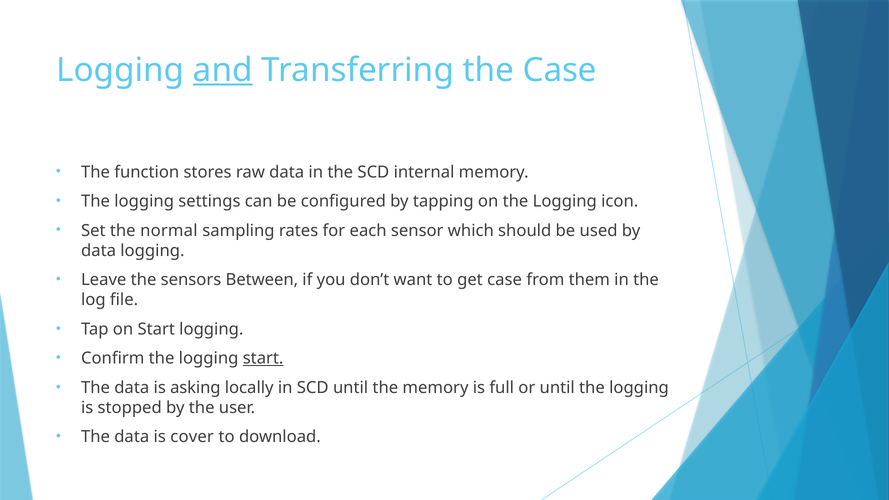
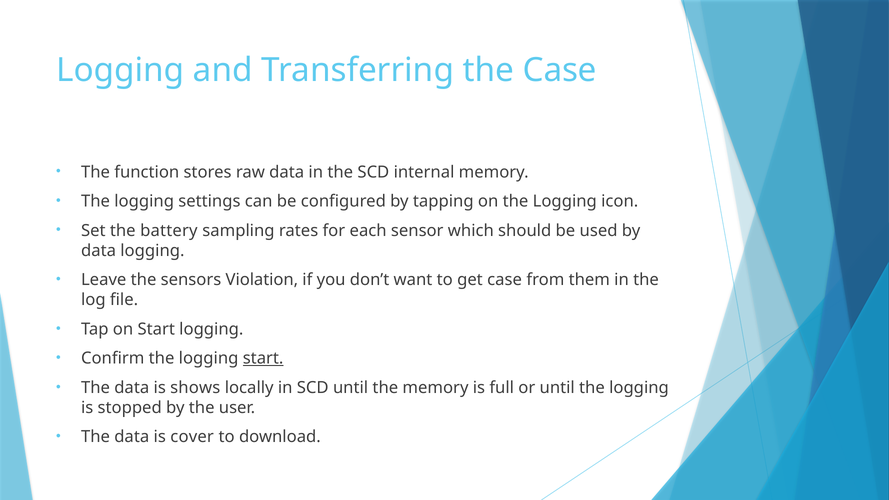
and underline: present -> none (223, 70)
normal: normal -> battery (169, 231)
Between: Between -> Violation (262, 280)
asking: asking -> shows (195, 388)
